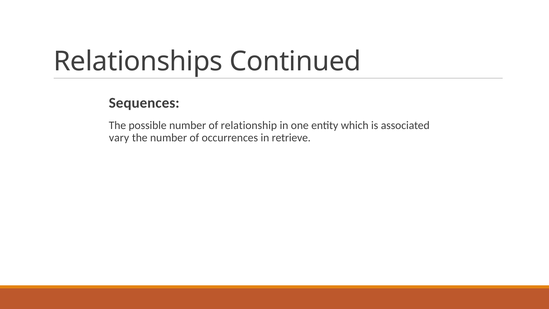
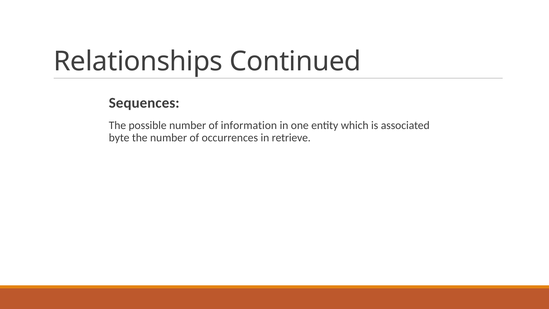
relationship: relationship -> information (249, 125)
vary: vary -> byte (119, 138)
